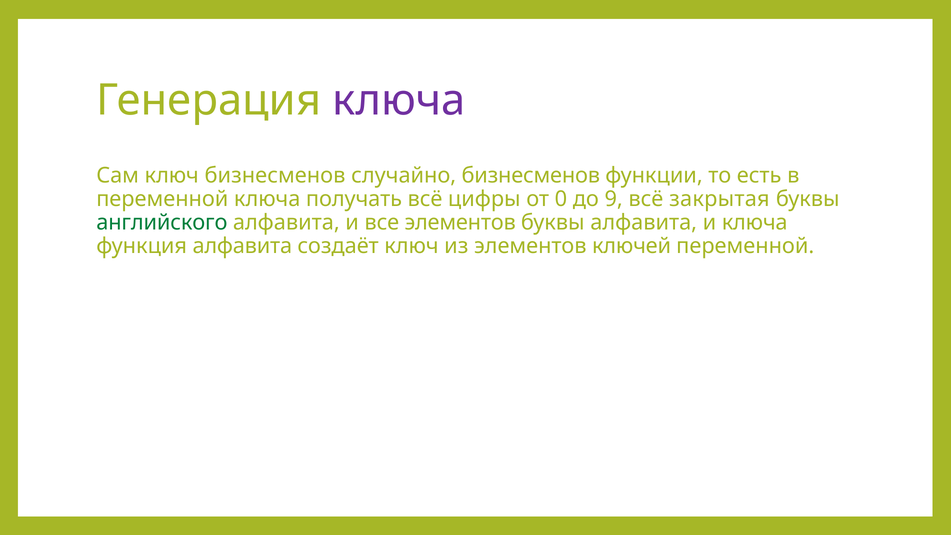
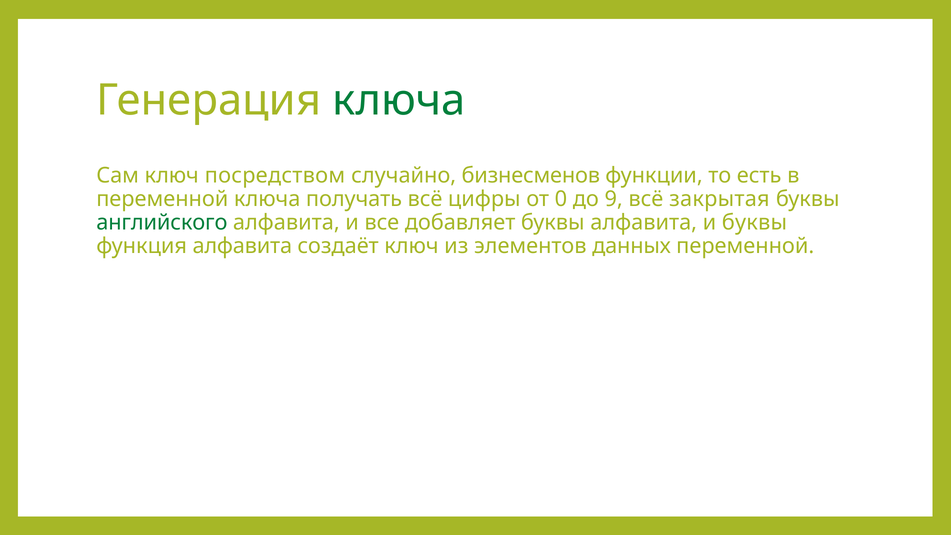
ключа colour: purple -> green (399, 100)
ключ бизнесменов: бизнесменов -> посредством (275, 176)
все элементов: элементов -> добавляет (460, 223)
и ключа: ключа -> буквы (754, 223)
ключей: ключей -> данных (632, 246)
